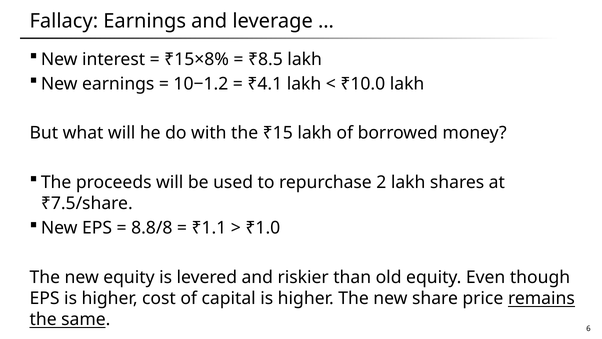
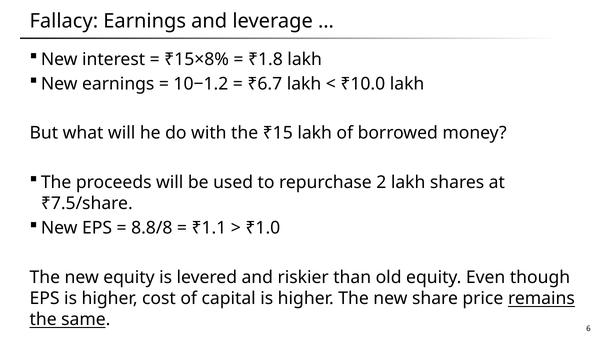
₹8.5: ₹8.5 -> ₹1.8 (265, 59)
₹4.1: ₹4.1 -> ₹6.7 (265, 84)
